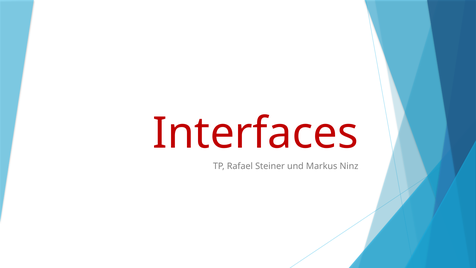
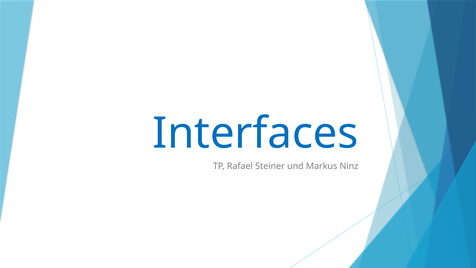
Interfaces colour: red -> blue (256, 133)
